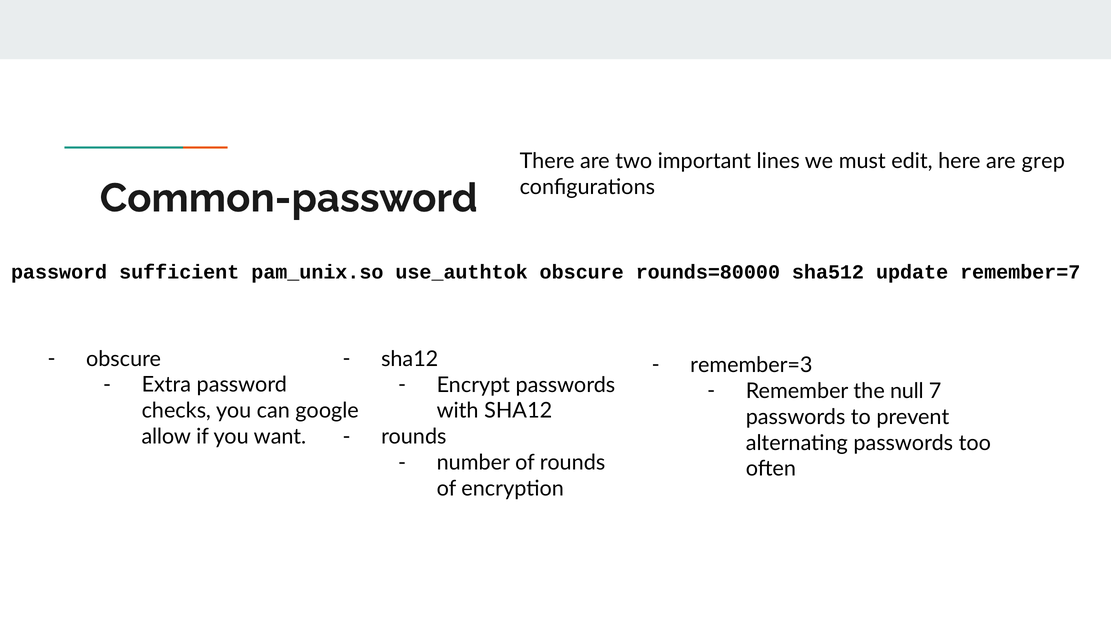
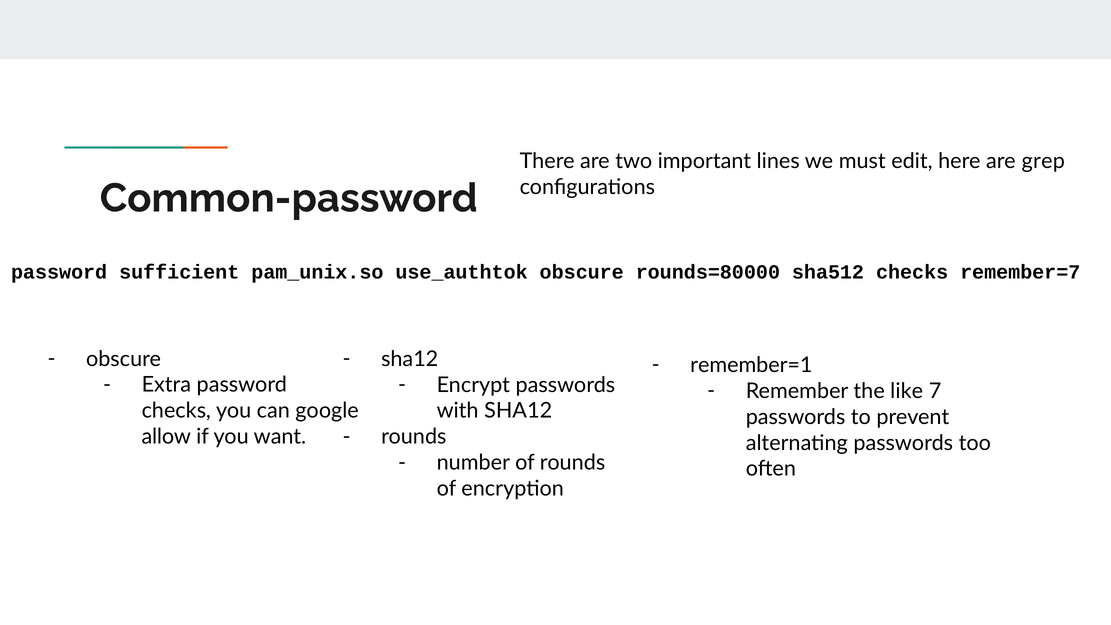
sha512 update: update -> checks (912, 272)
remember=3: remember=3 -> remember=1 (751, 365)
null: null -> like (907, 391)
